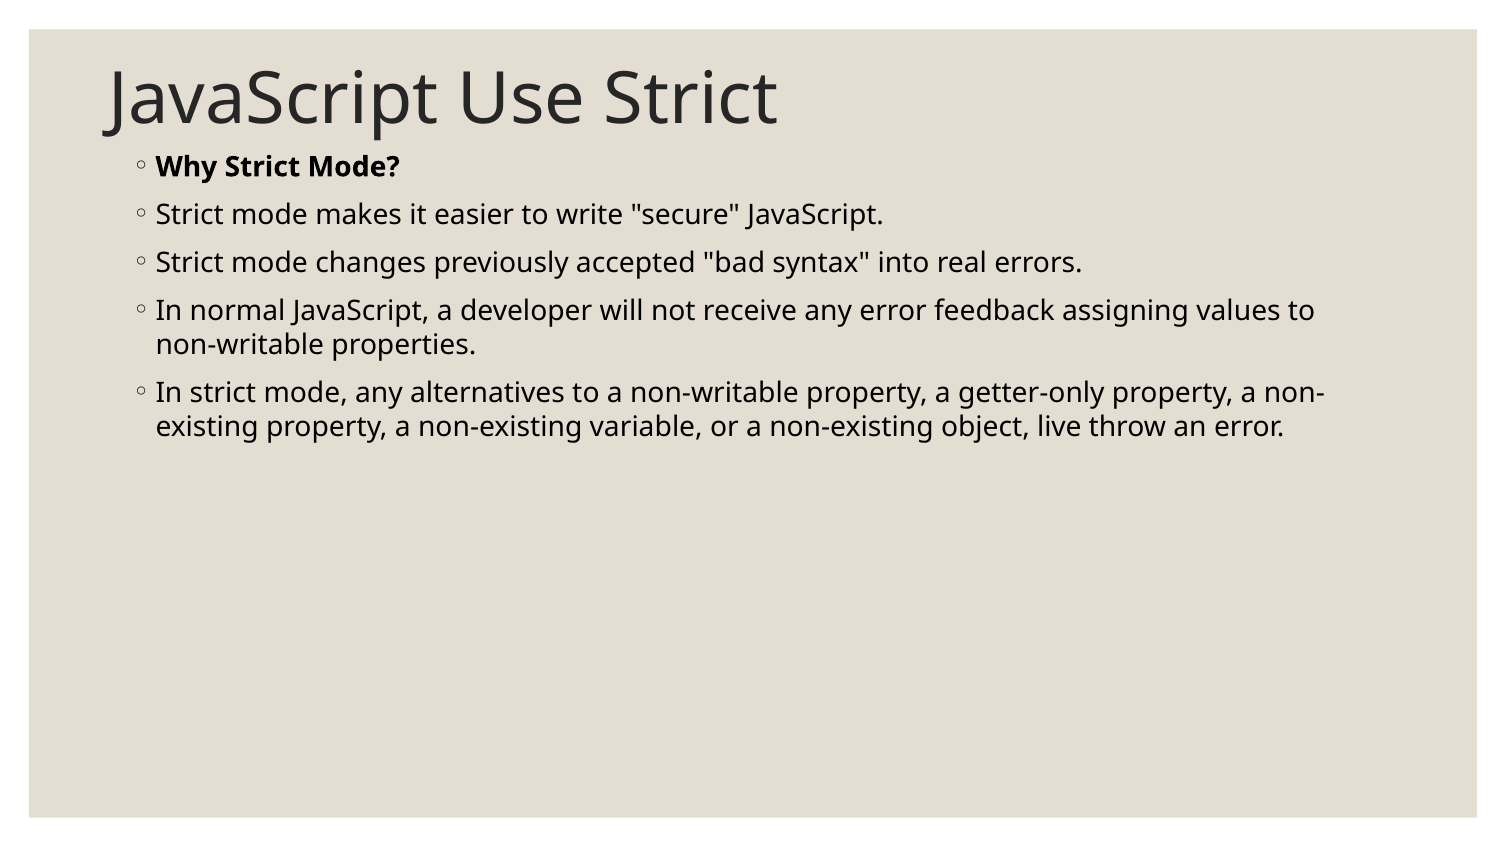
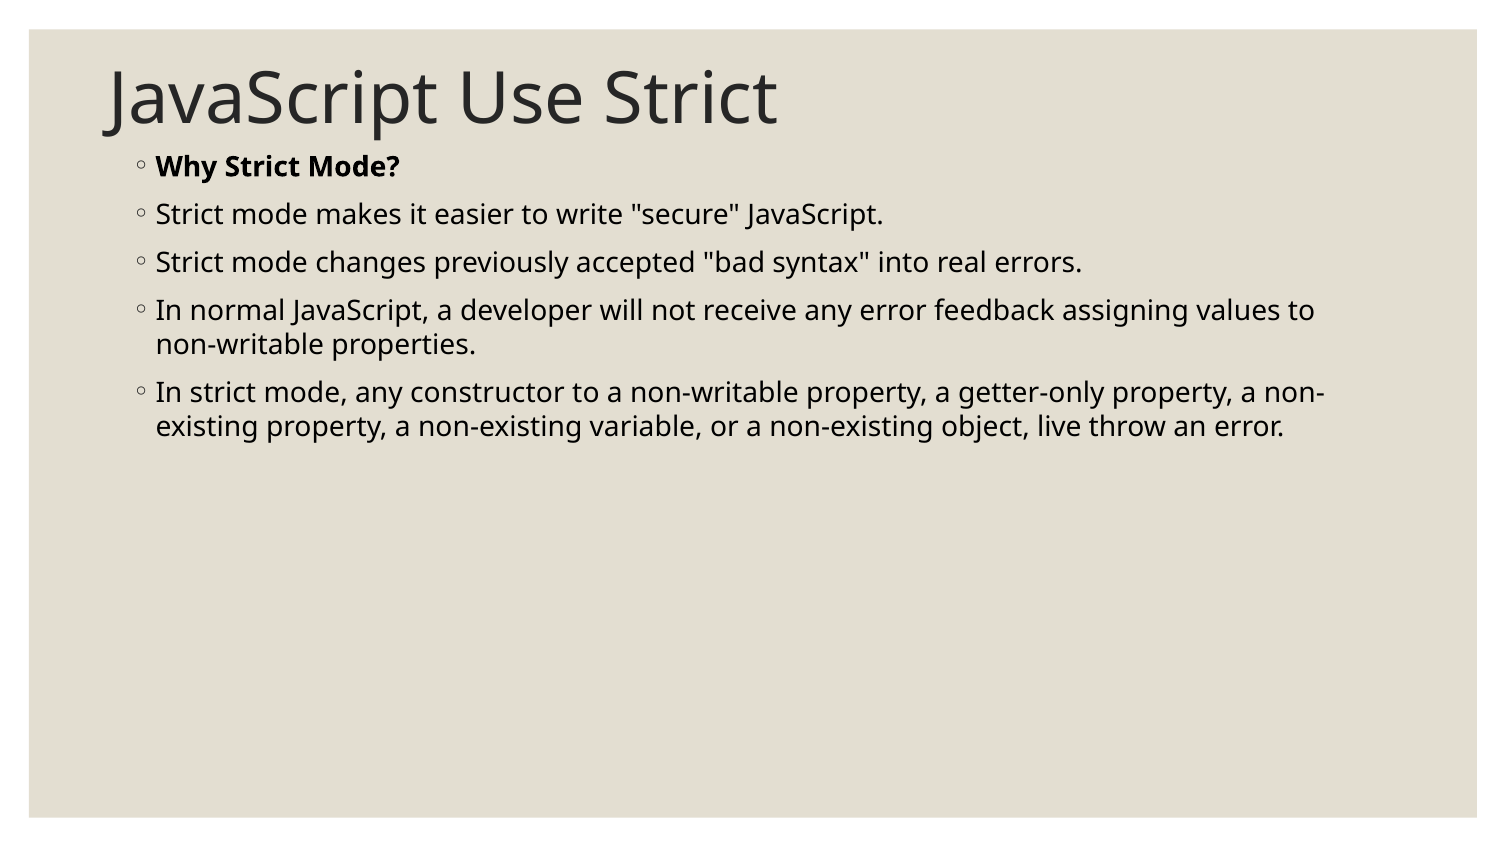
alternatives: alternatives -> constructor (487, 393)
